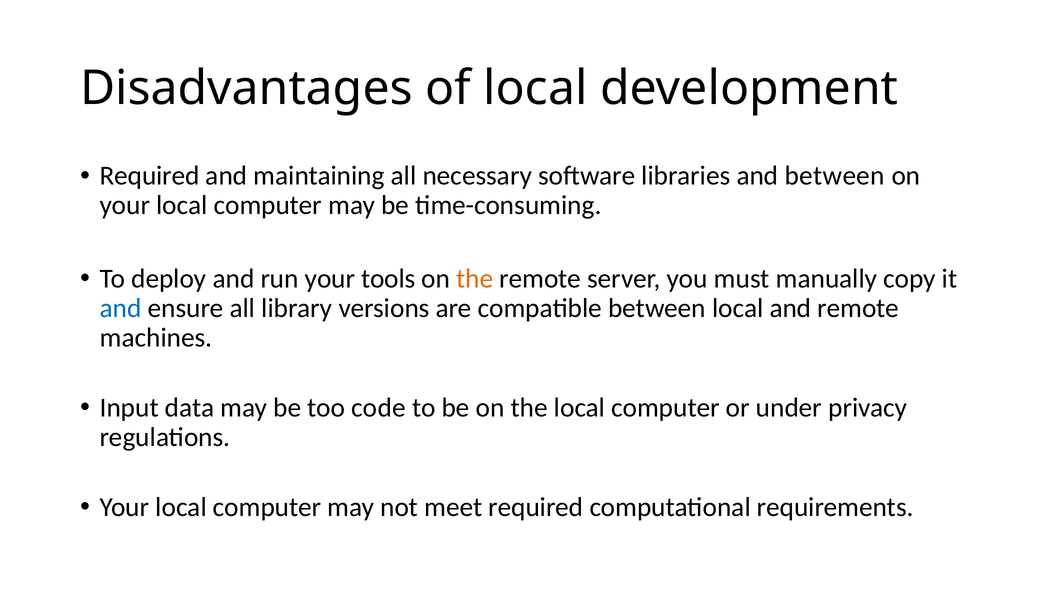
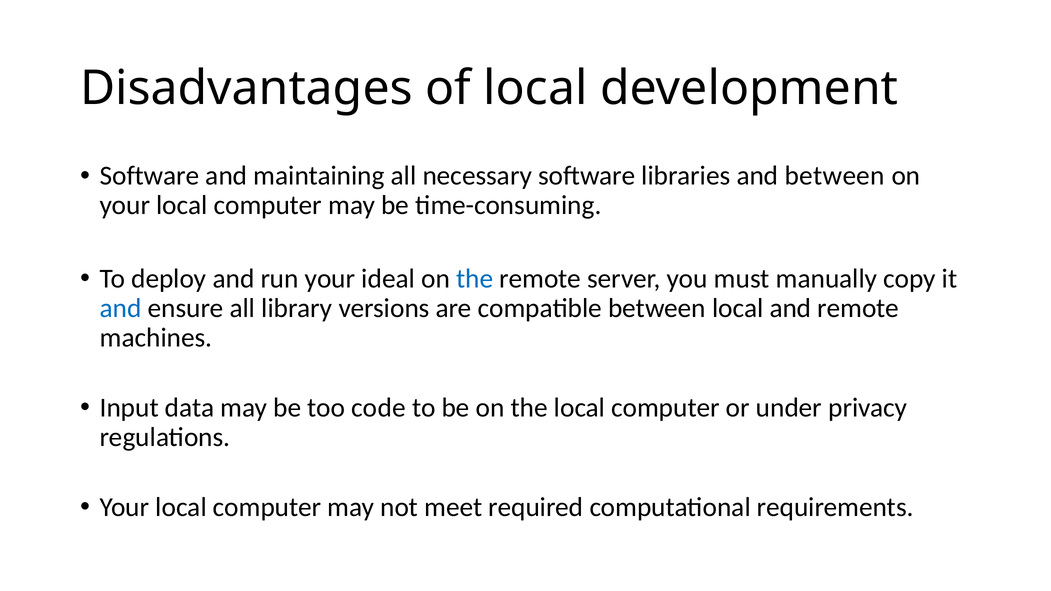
Required: Required -> Software (150, 176)
tools: tools -> ideal (388, 279)
the colour: orange -> blue (475, 279)
